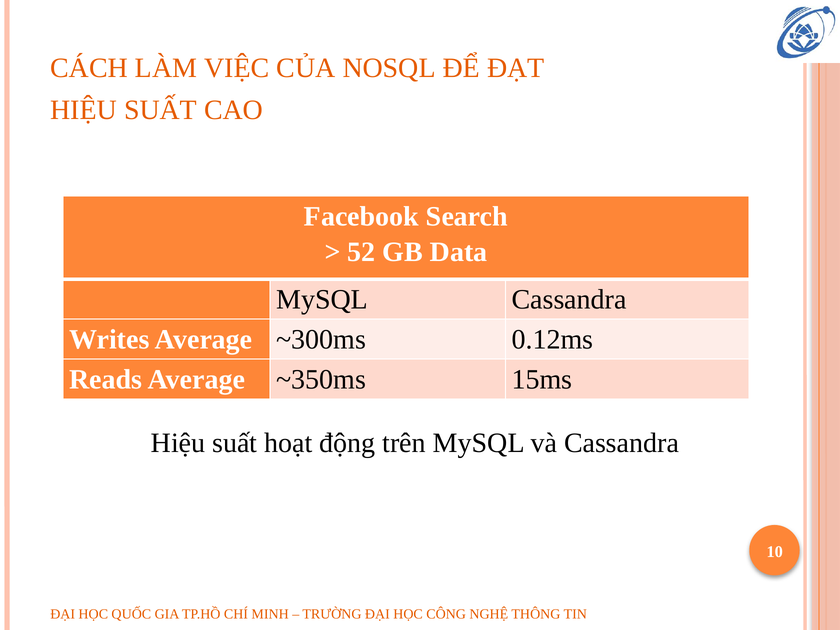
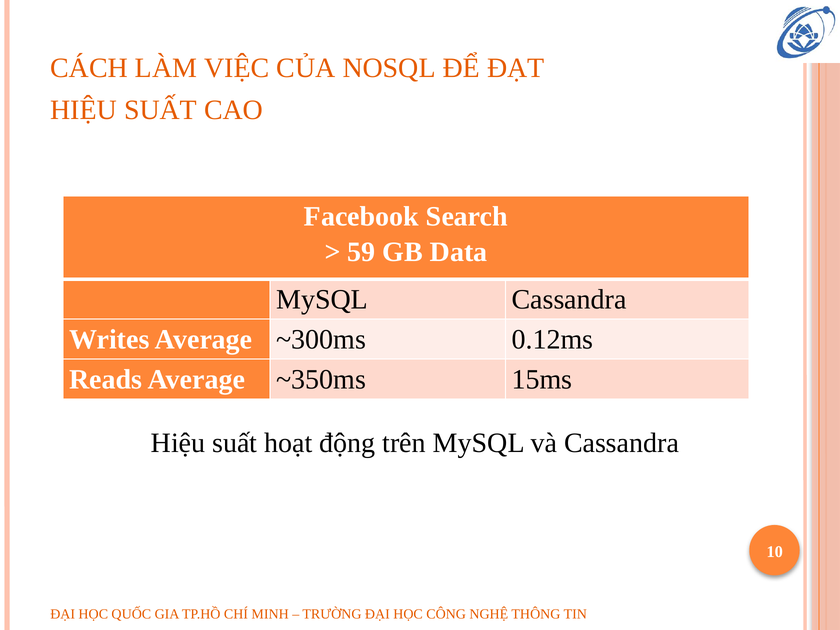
52: 52 -> 59 (361, 252)
